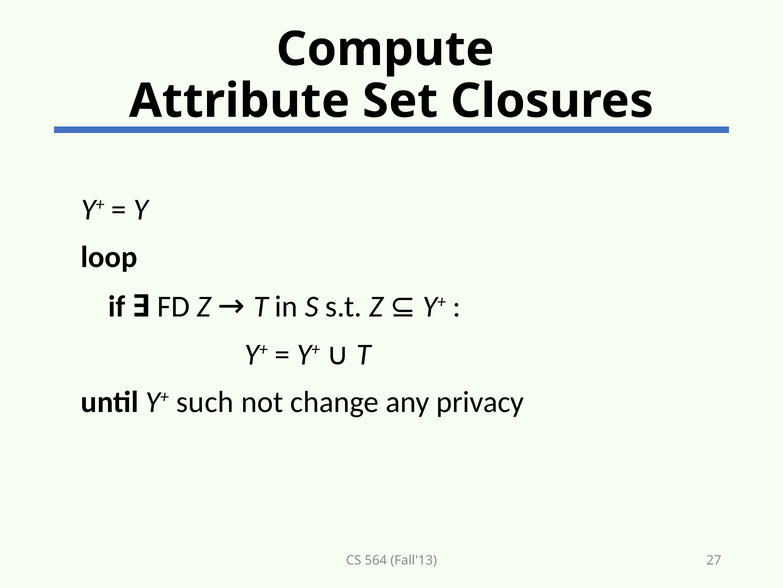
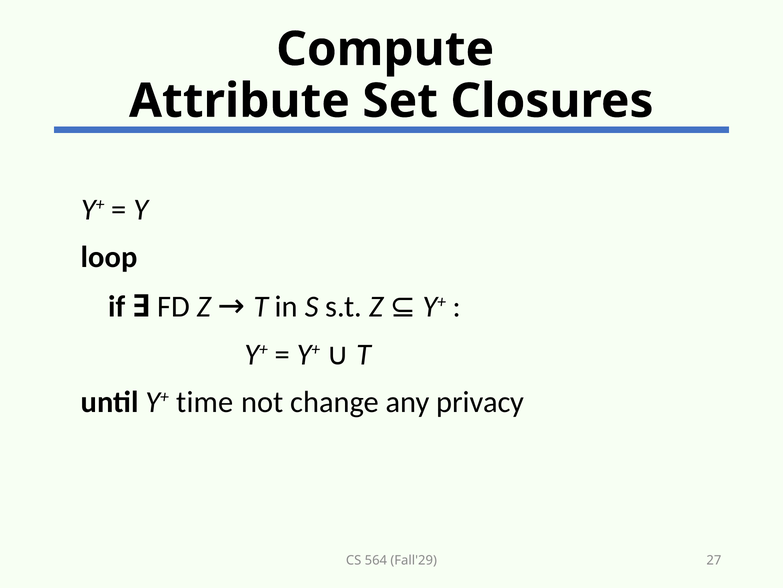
such: such -> time (205, 402)
Fall'13: Fall'13 -> Fall'29 (414, 560)
